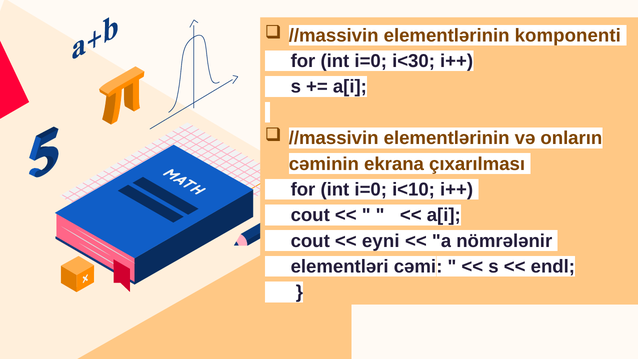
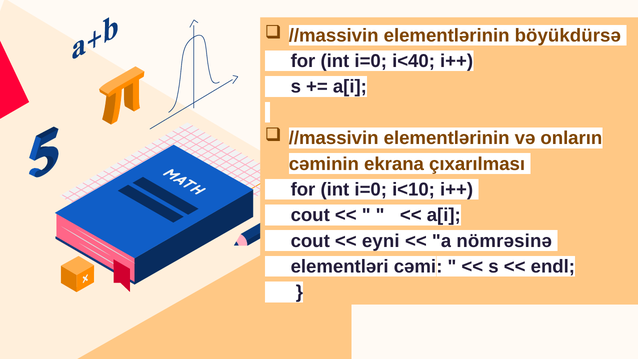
komponenti: komponenti -> böyükdürsə (568, 35)
i<30: i<30 -> i<40 (414, 61)
nömrələnir: nömrələnir -> nömrəsinə (504, 241)
